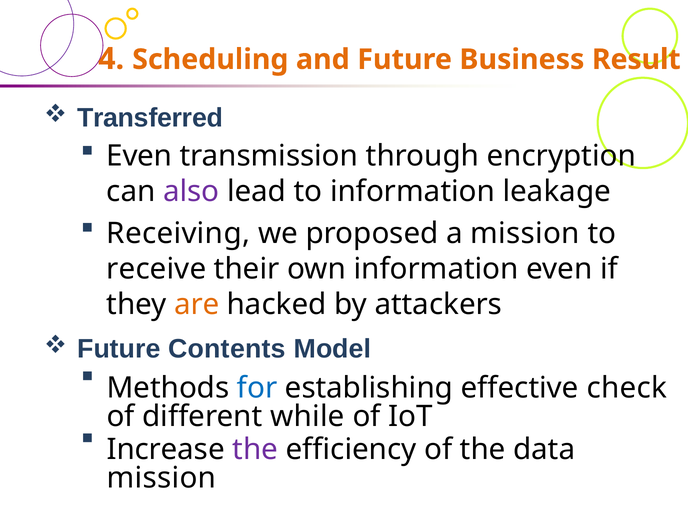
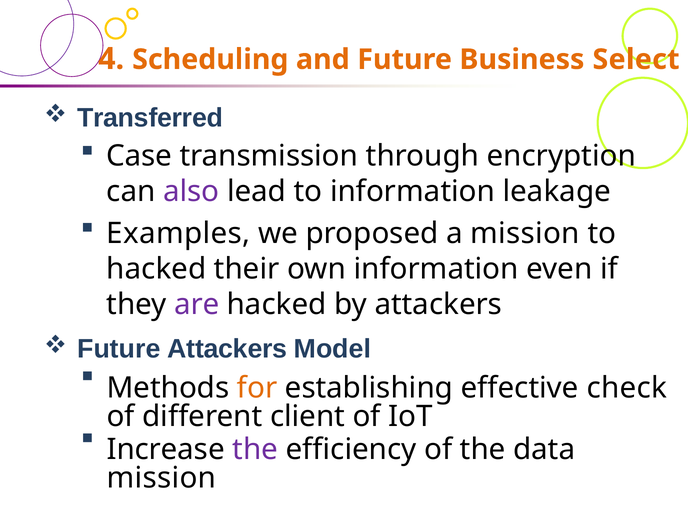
Result: Result -> Select (636, 59)
Even: Even -> Case (139, 156)
Receiving: Receiving -> Examples (178, 233)
receive: receive -> hacked (156, 269)
are colour: orange -> purple (197, 304)
Future Contents: Contents -> Attackers (227, 349)
for colour: blue -> orange (257, 388)
while: while -> client (308, 416)
